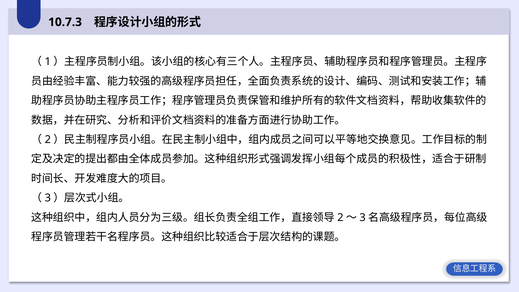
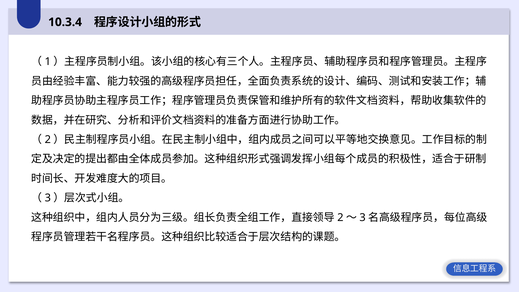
10.7.3: 10.7.3 -> 10.3.4 (65, 22)
